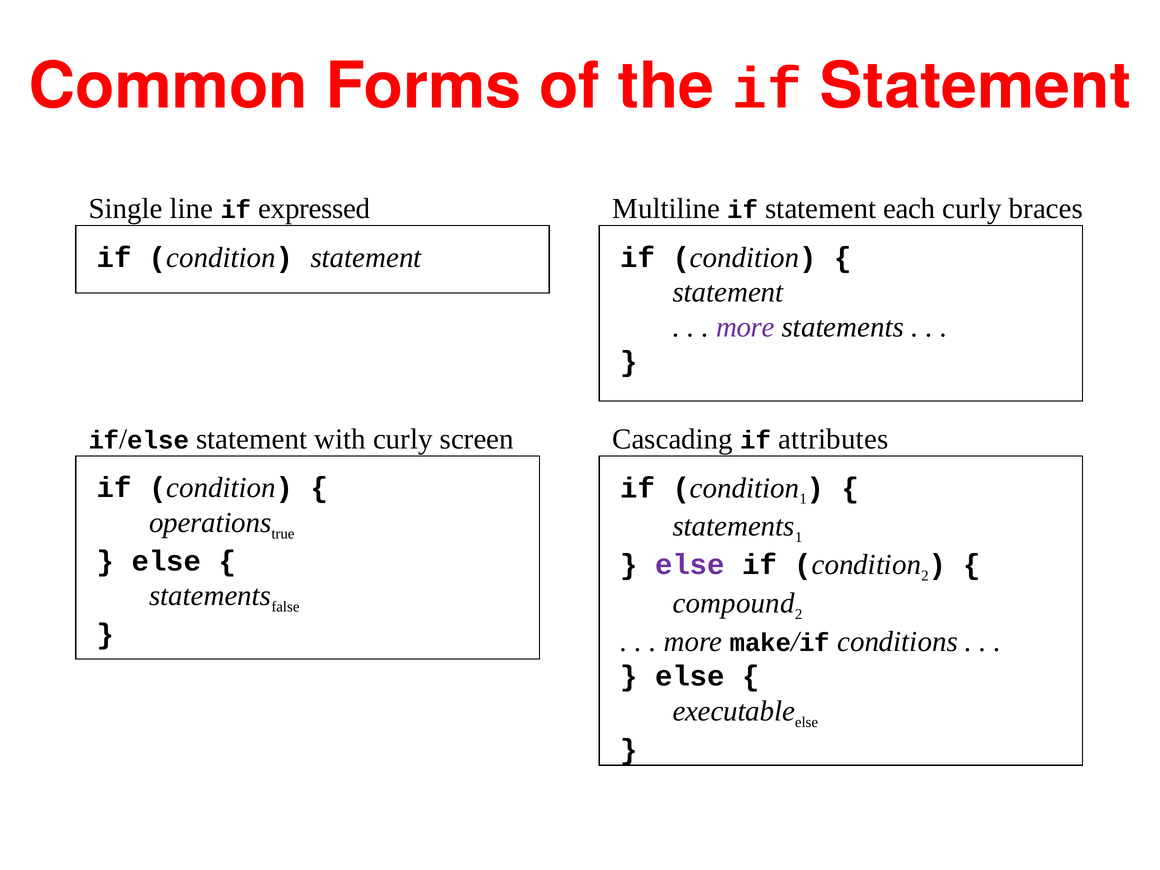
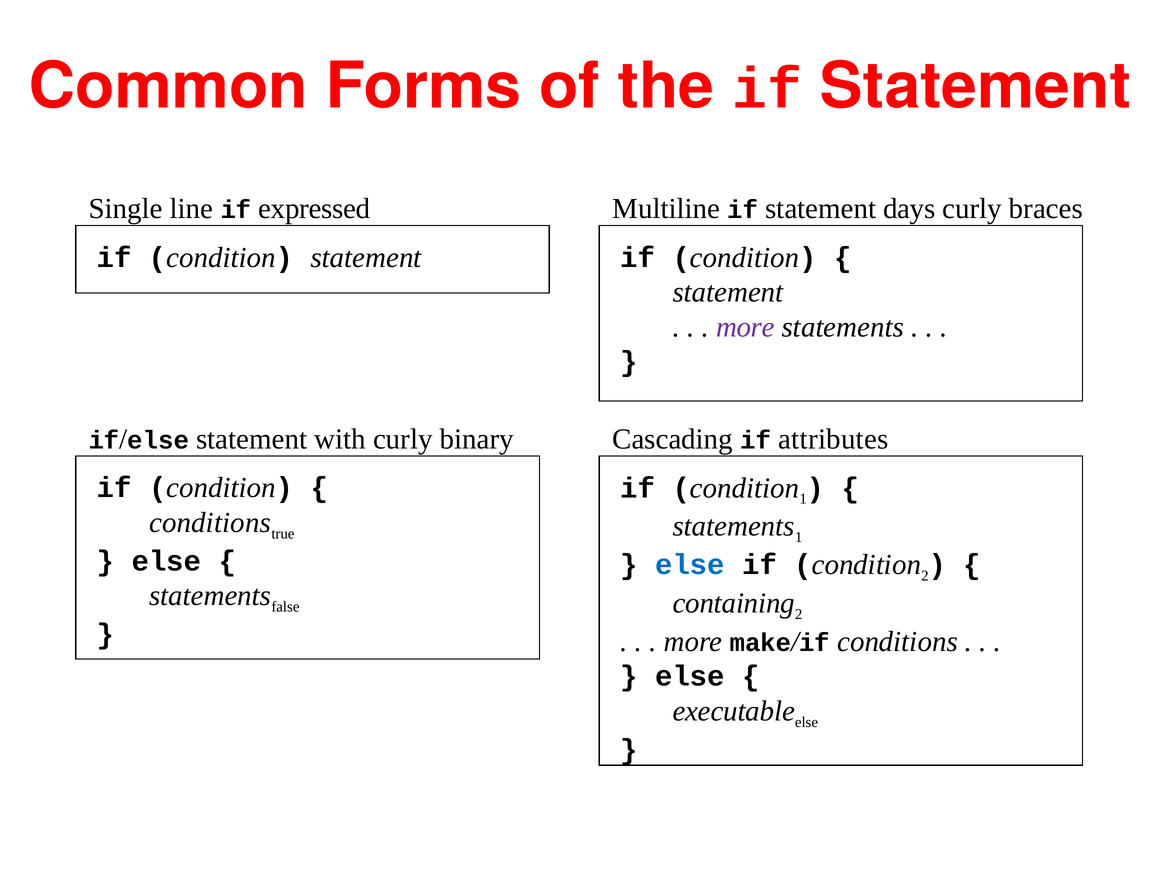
each: each -> days (909, 209)
screen: screen -> binary (477, 439)
operations: operations -> conditions (210, 523)
else colour: purple -> blue (690, 565)
compound: compound -> containing (734, 603)
